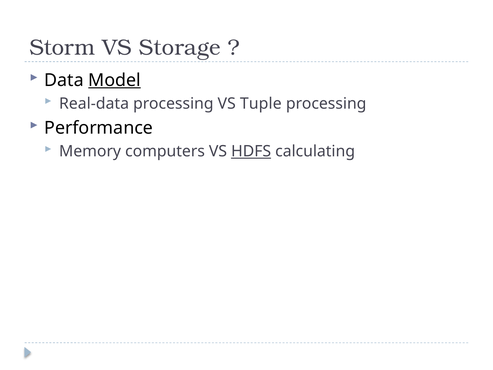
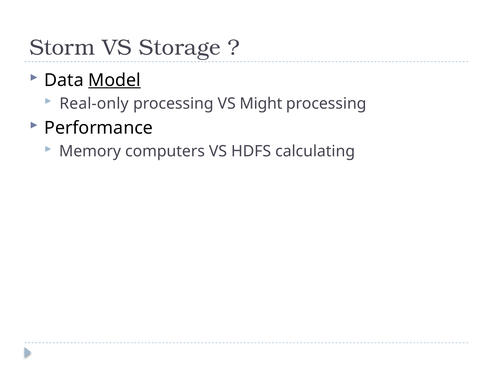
Real-data: Real-data -> Real-only (94, 103)
Tuple: Tuple -> Might (261, 103)
HDFS underline: present -> none (251, 151)
